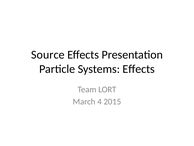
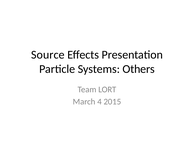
Systems Effects: Effects -> Others (139, 69)
